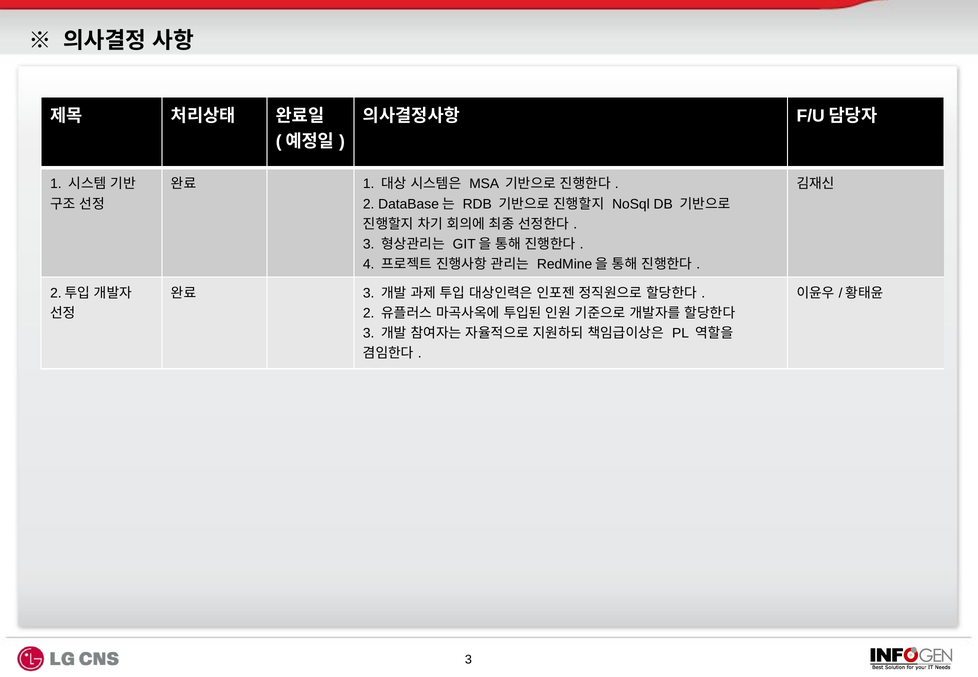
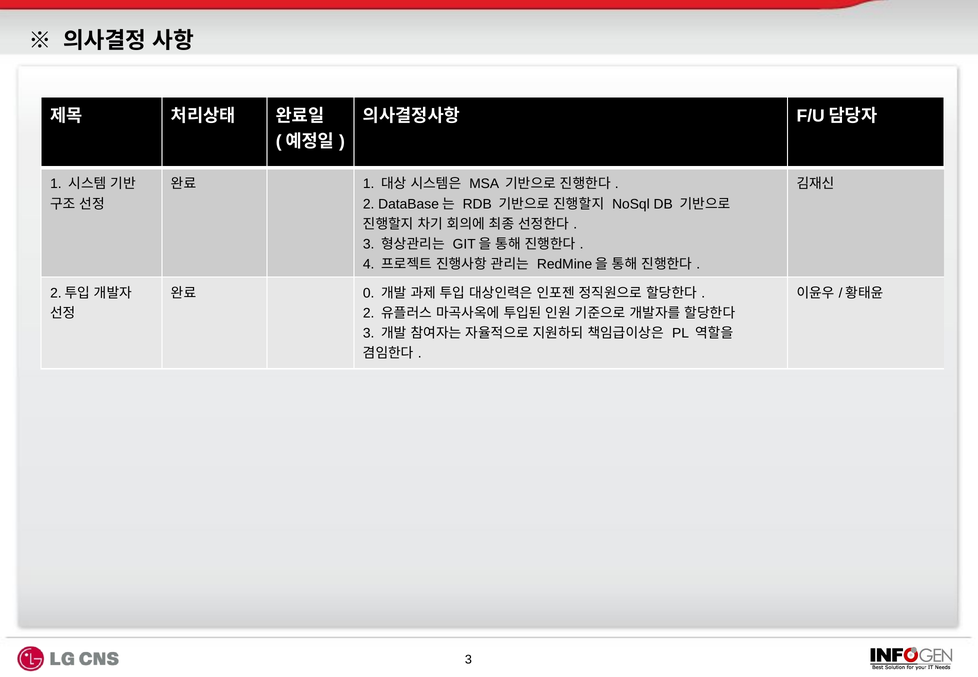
3: 3 -> 0 (369, 293)
